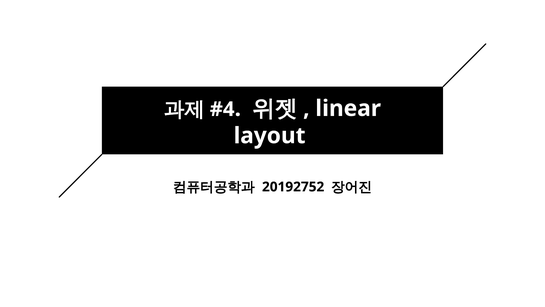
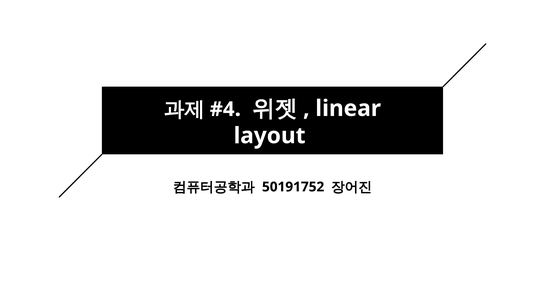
20192752: 20192752 -> 50191752 (293, 187)
